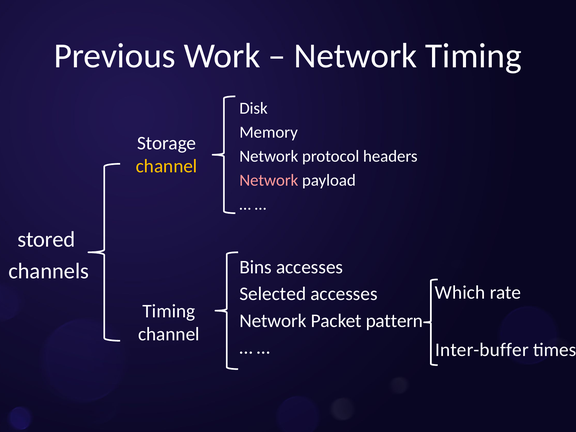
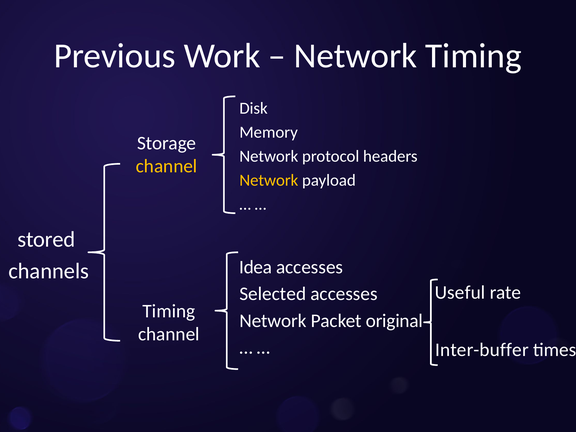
Network colour: pink -> yellow (269, 180)
Bins: Bins -> Idea (256, 267)
Which: Which -> Useful (460, 292)
pattern: pattern -> original (394, 321)
